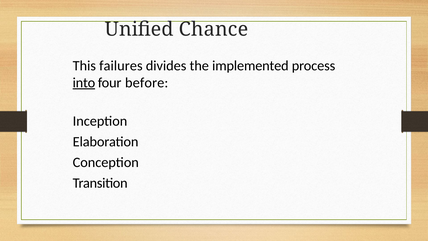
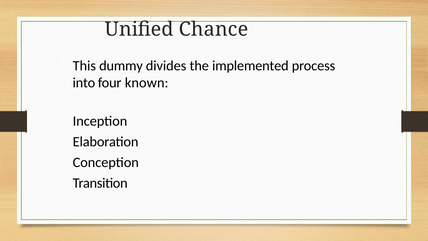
failures: failures -> dummy (121, 66)
into underline: present -> none (84, 83)
before: before -> known (147, 83)
